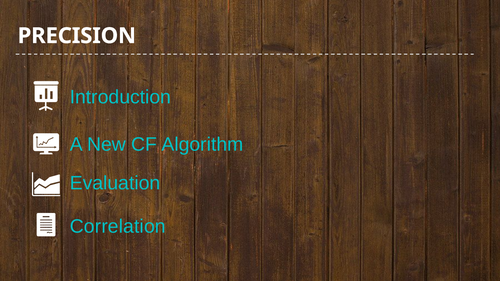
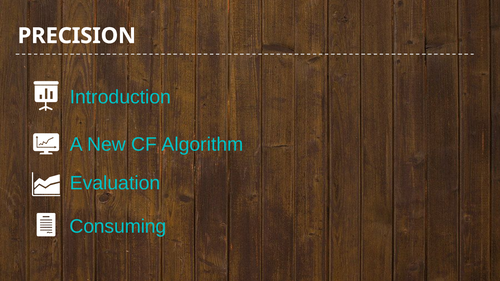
Correlation: Correlation -> Consuming (118, 227)
